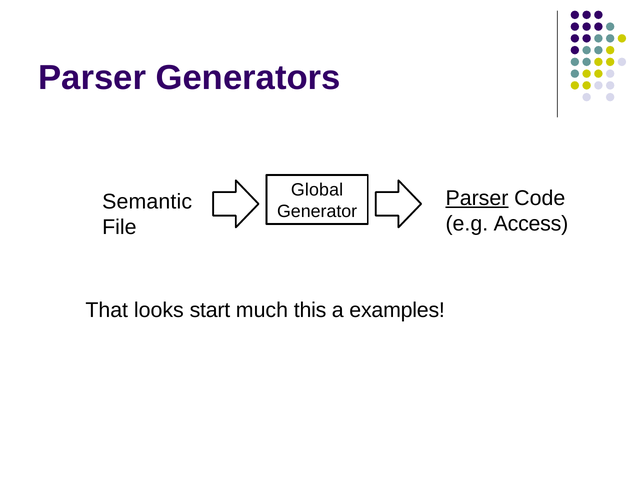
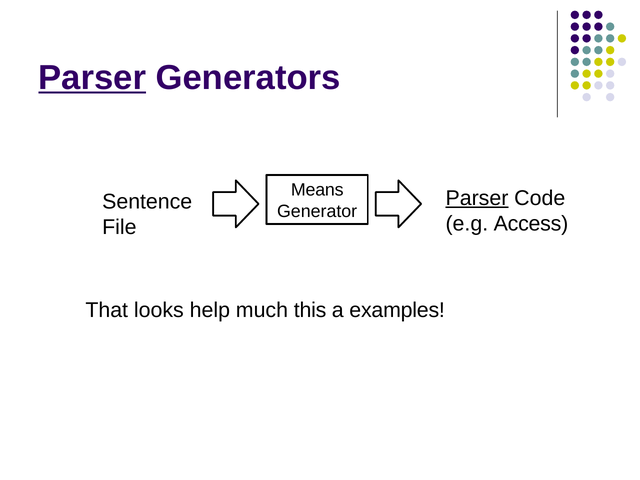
Parser underline: none -> present (92, 78)
Global: Global -> Means (317, 190)
Semantic: Semantic -> Sentence (147, 202)
start: start -> help (210, 310)
